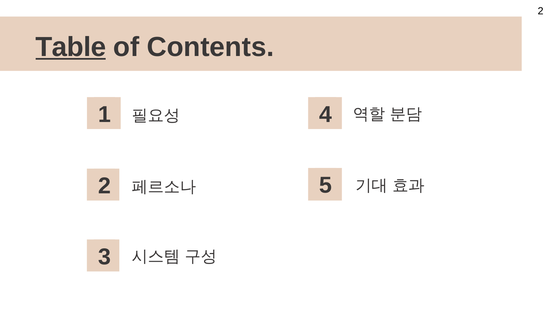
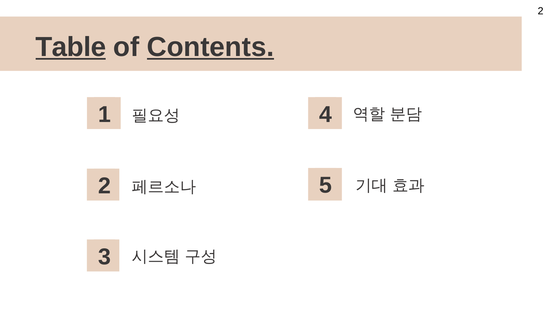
Contents underline: none -> present (210, 47)
